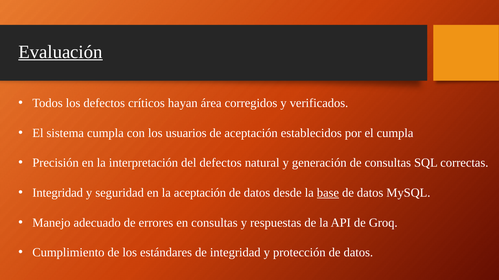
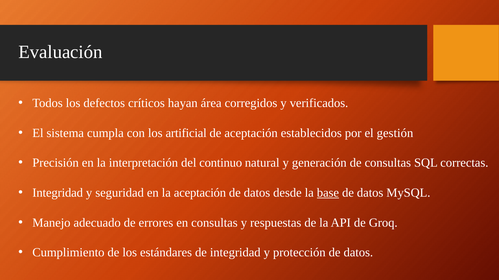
Evaluación underline: present -> none (60, 52)
usuarios: usuarios -> artificial (186, 133)
el cumpla: cumpla -> gestión (395, 133)
del defectos: defectos -> continuo (221, 163)
